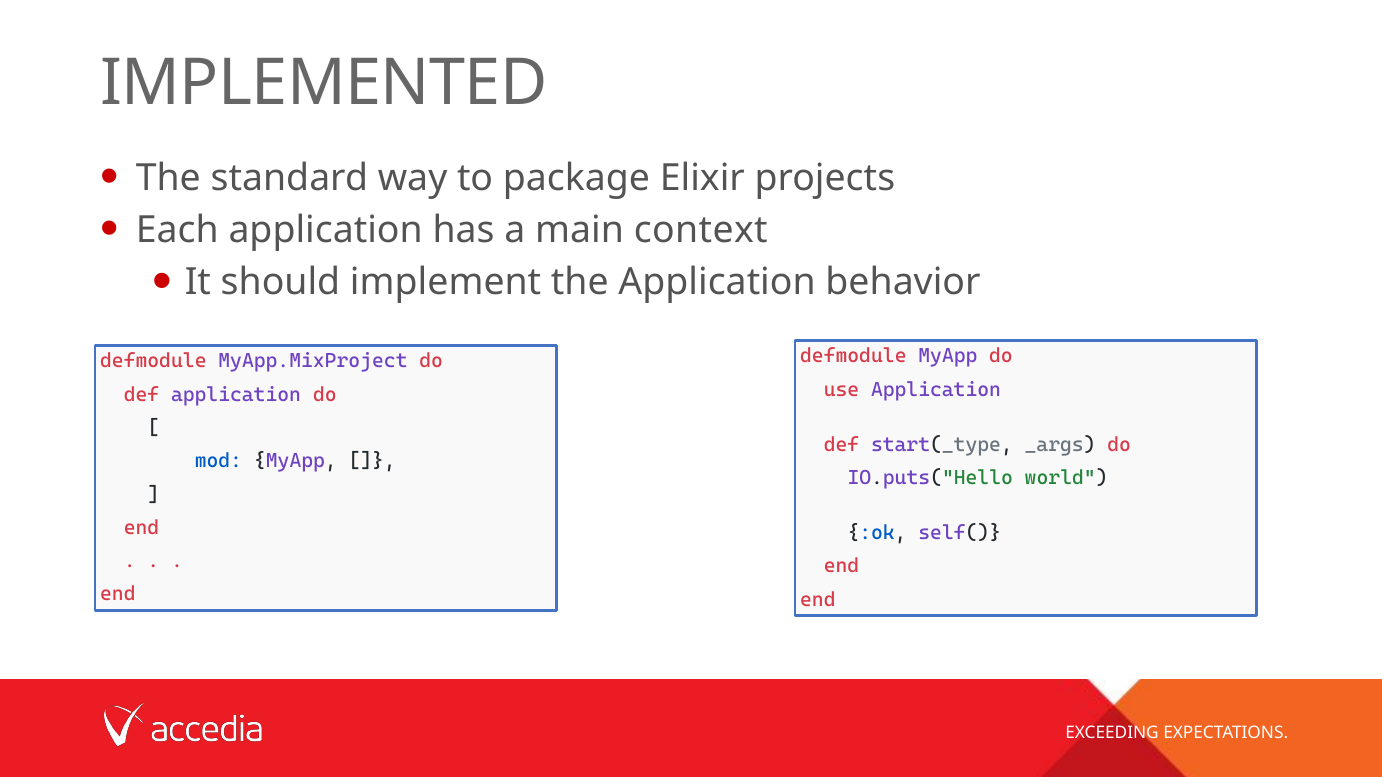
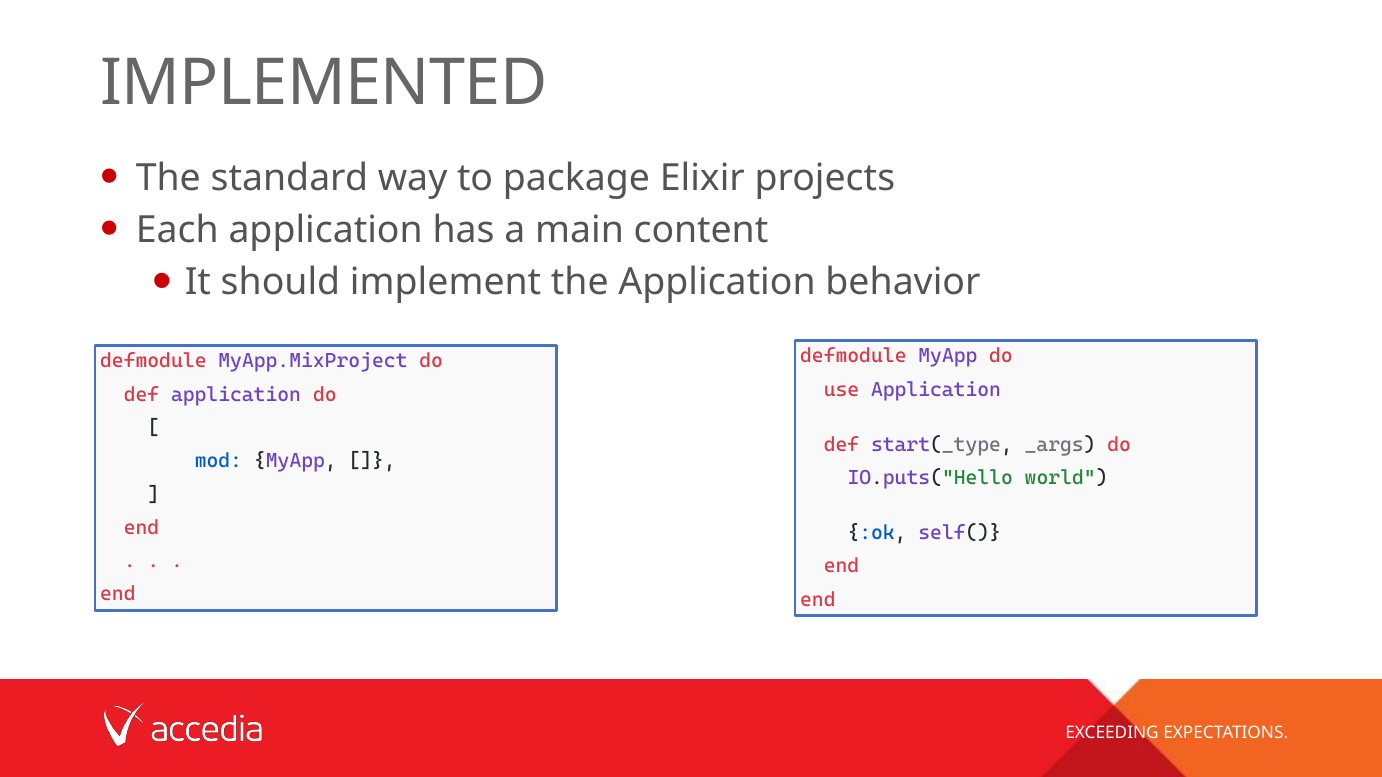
context: context -> content (701, 230)
